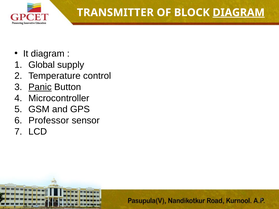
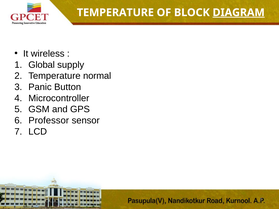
TRANSMITTER: TRANSMITTER -> TEMPERATURE (115, 13)
It diagram: diagram -> wireless (48, 54)
control: control -> normal (97, 76)
Panic underline: present -> none (40, 87)
